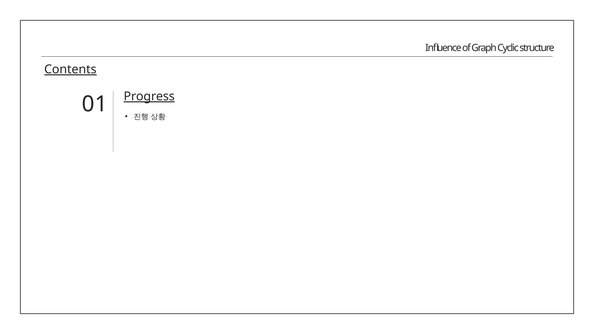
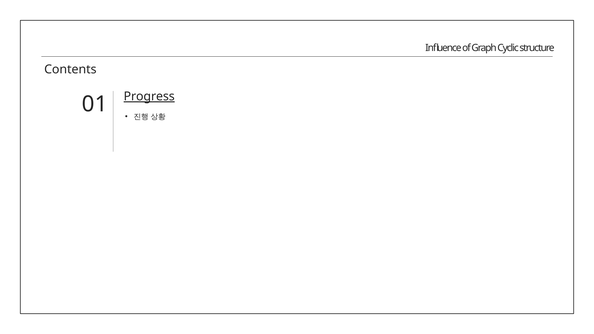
Contents underline: present -> none (70, 70)
